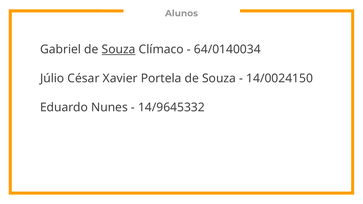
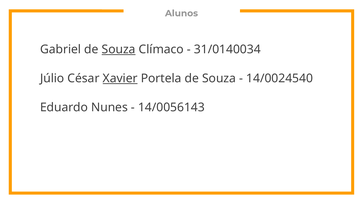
64/0140034: 64/0140034 -> 31/0140034 (227, 49)
Xavier underline: none -> present (120, 79)
14/0024150: 14/0024150 -> 14/0024540 (280, 79)
14/9645332: 14/9645332 -> 14/0056143 (171, 108)
